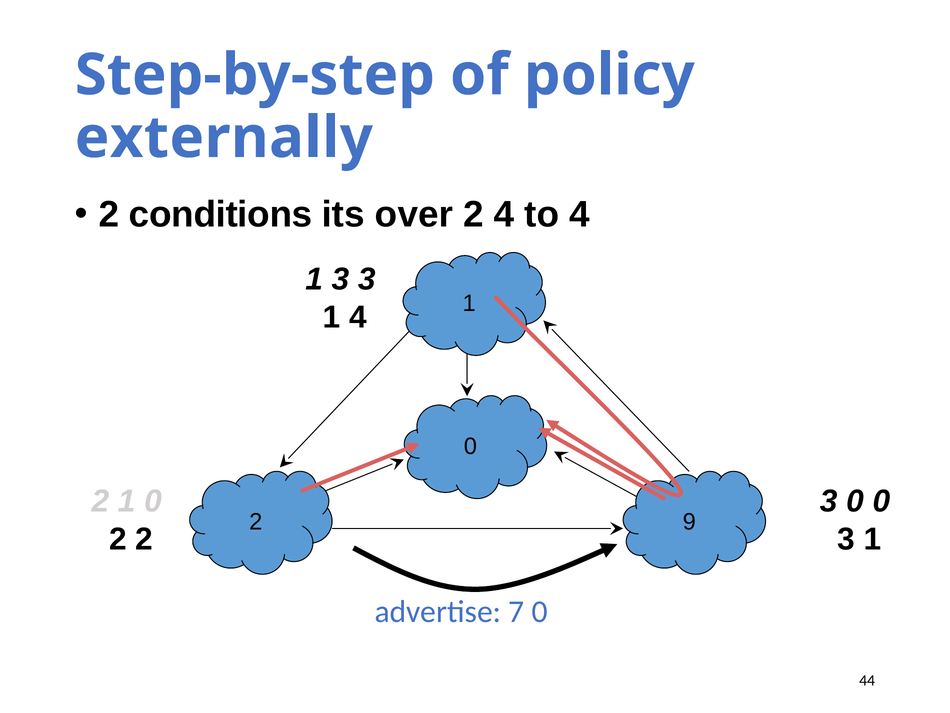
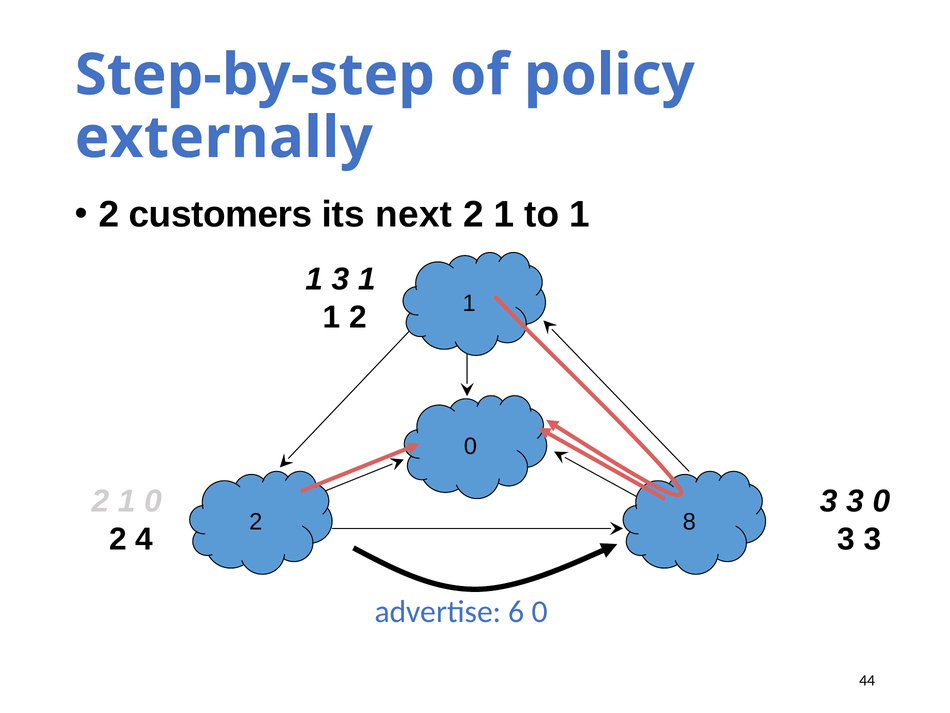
conditions: conditions -> customers (221, 214)
over: over -> next (414, 214)
4: 4 -> 1 (504, 214)
to 4: 4 -> 1 (580, 214)
3 3: 3 -> 1 (367, 279)
4: 4 -> 2 (358, 317)
0: 0 -> 3 (855, 501)
9: 9 -> 8 (689, 522)
2 2: 2 -> 4 (144, 539)
1: 1 -> 3 (873, 539)
7: 7 -> 6 (516, 611)
